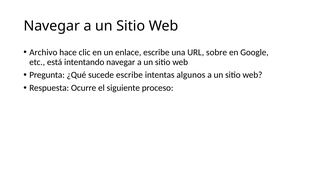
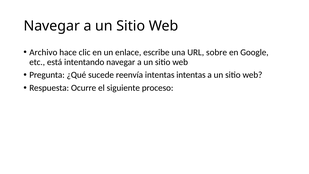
sucede escribe: escribe -> reenvía (129, 75)
intentas algunos: algunos -> intentas (191, 75)
